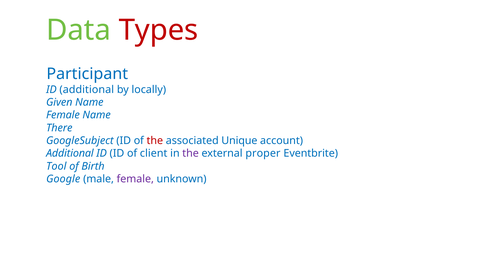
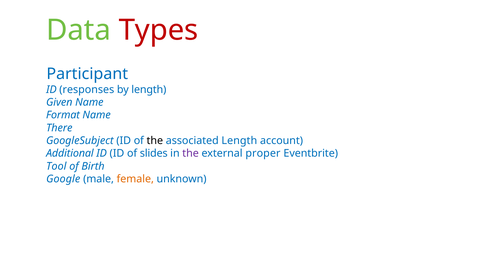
ID additional: additional -> responses (87, 90)
by locally: locally -> length (149, 90)
Female: Female -> Format (63, 115)
the colour: red -> black (155, 141)
associated Unique: Unique -> Length (239, 141)
client: client -> slides (154, 154)
female colour: purple -> orange (135, 179)
